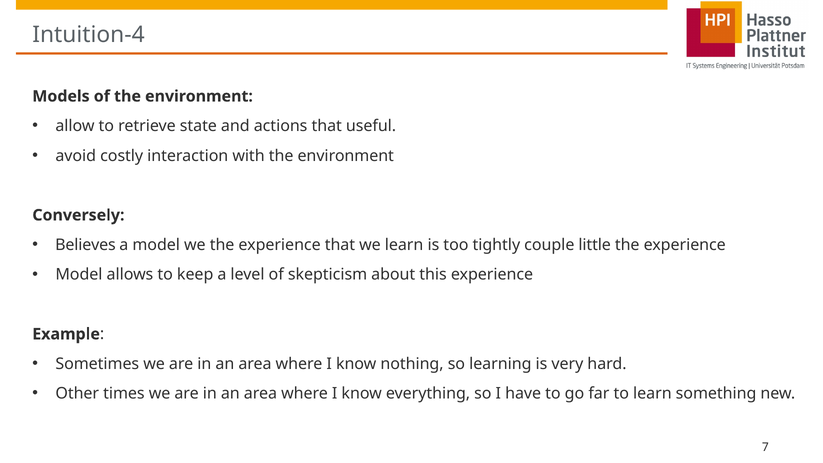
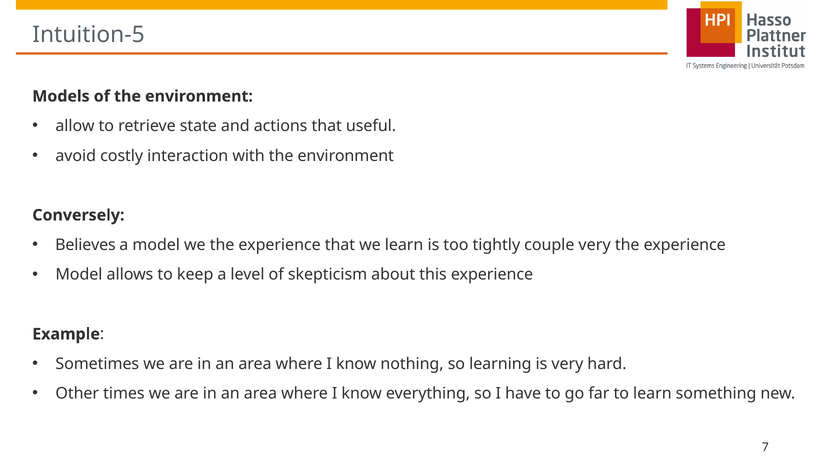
Intuition-4: Intuition-4 -> Intuition-5 (89, 35)
couple little: little -> very (595, 245)
